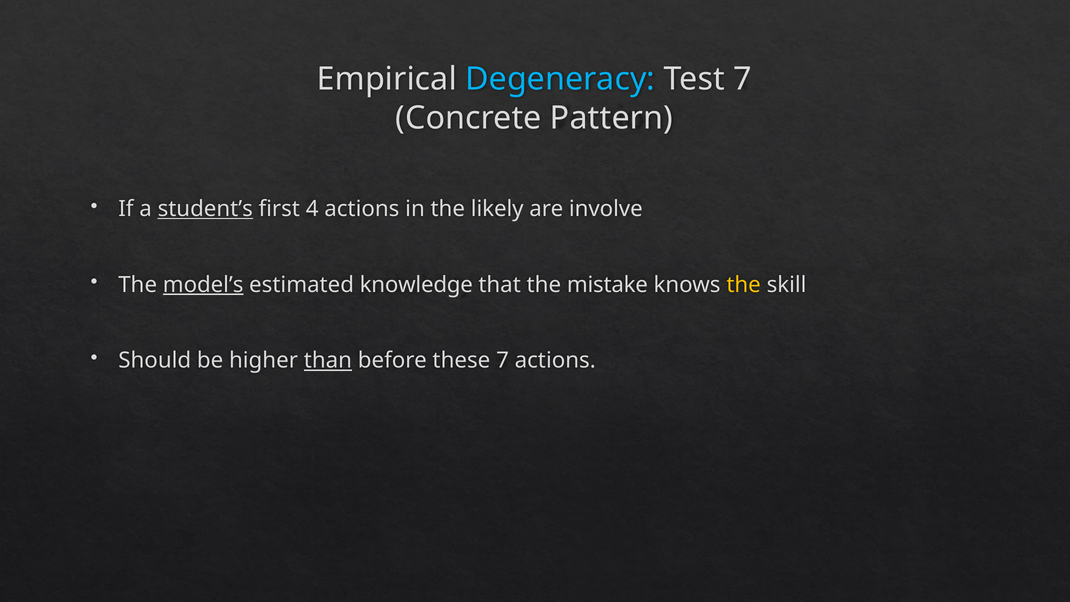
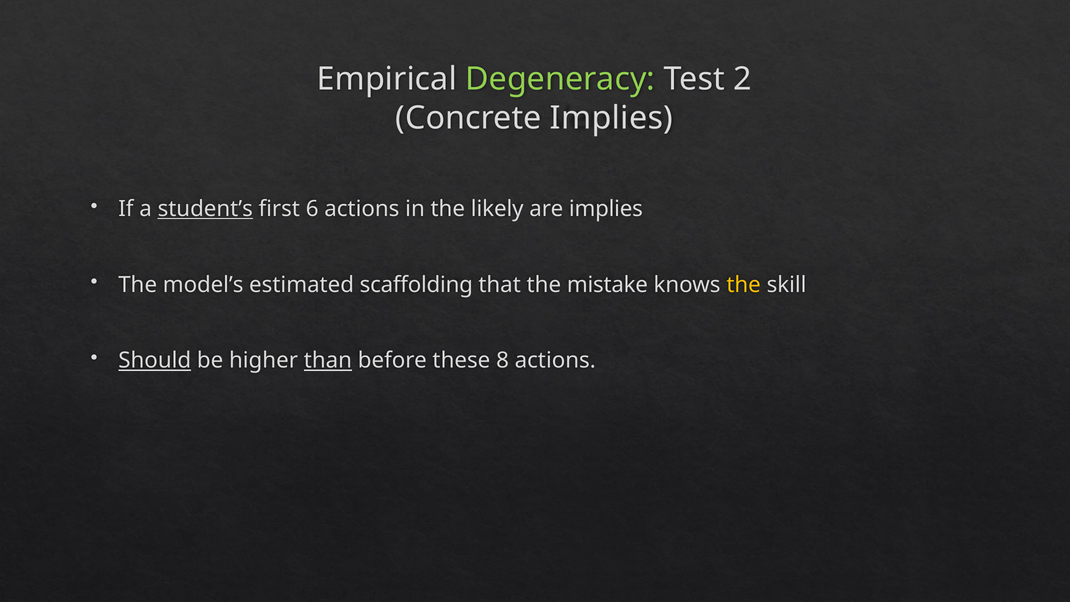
Degeneracy colour: light blue -> light green (560, 79)
Test 7: 7 -> 2 (742, 79)
Concrete Pattern: Pattern -> Implies (611, 118)
4: 4 -> 6 (312, 209)
are involve: involve -> implies (606, 209)
model’s underline: present -> none (203, 285)
knowledge: knowledge -> scaffolding (416, 285)
Should underline: none -> present (155, 361)
these 7: 7 -> 8 (503, 361)
